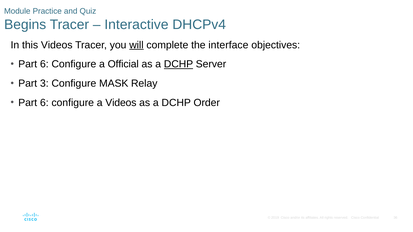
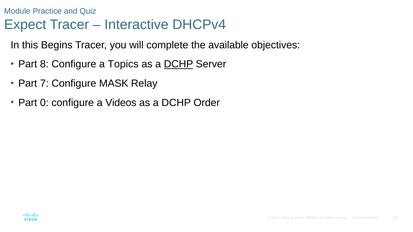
Begins: Begins -> Expect (25, 25)
this Videos: Videos -> Begins (57, 45)
will underline: present -> none (136, 45)
interface: interface -> available (228, 45)
6: 6 -> 8 (44, 64)
Official: Official -> Topics (123, 64)
3: 3 -> 7 (44, 84)
6: 6 -> 0 (44, 103)
